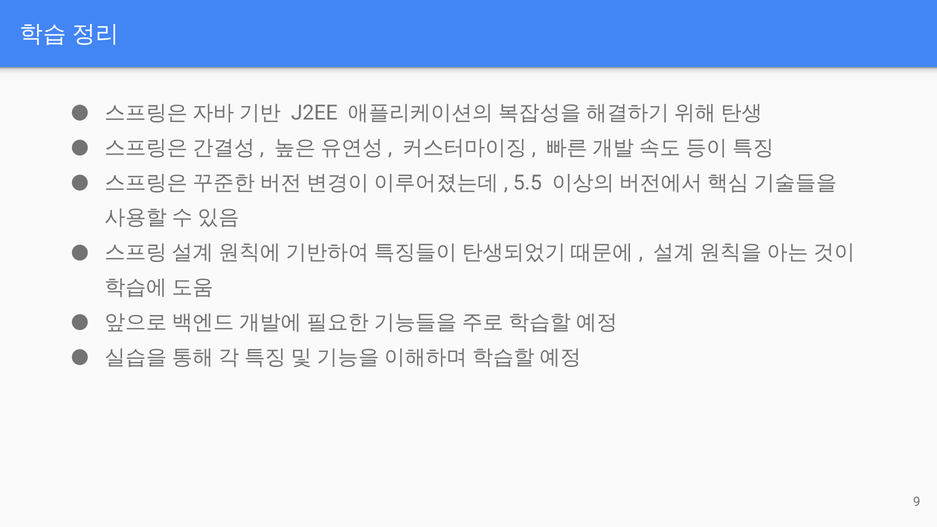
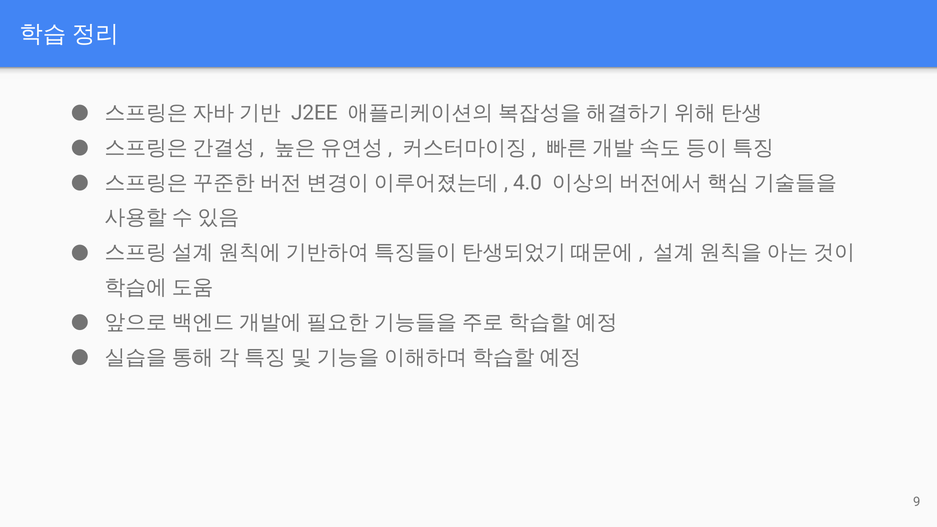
5.5: 5.5 -> 4.0 (527, 183)
